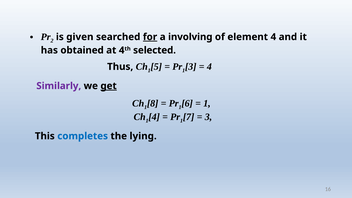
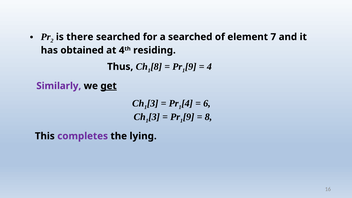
given: given -> there (80, 37)
for underline: present -> none (150, 37)
a involving: involving -> searched (190, 37)
element 4: 4 -> 7 (273, 37)
selected: selected -> residing (154, 50)
1 5: 5 -> 8 (156, 67)
3: 3 -> 9 (191, 67)
8: 8 -> 3 (153, 103)
1 6: 6 -> 4 (187, 103)
1: 1 -> 6 (207, 103)
4: 4 -> 3 (154, 117)
7: 7 -> 9 (189, 117)
3: 3 -> 8 (208, 117)
completes colour: blue -> purple (83, 136)
